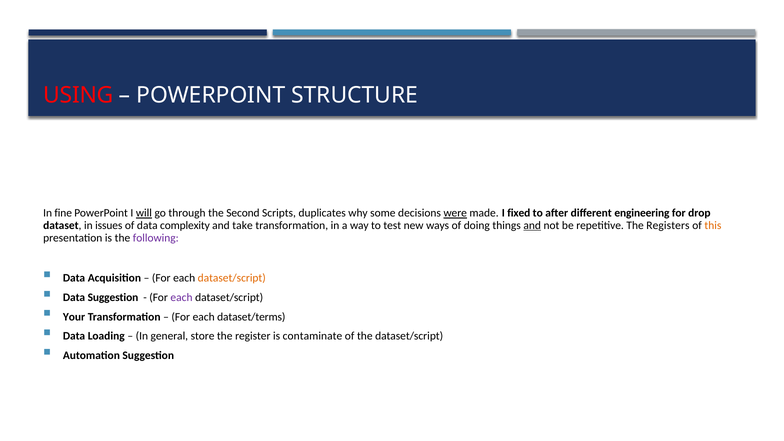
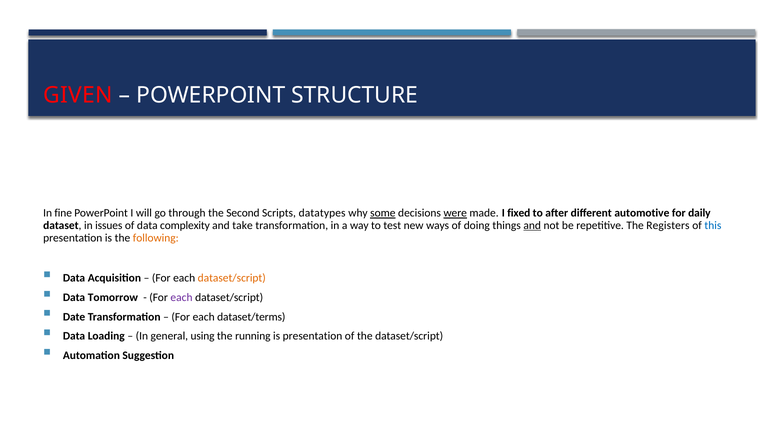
USING: USING -> GIVEN (78, 95)
will underline: present -> none (144, 213)
duplicates: duplicates -> datatypes (322, 213)
some underline: none -> present (383, 213)
engineering: engineering -> automotive (642, 213)
drop: drop -> daily (699, 213)
this colour: orange -> blue (713, 225)
following colour: purple -> orange (156, 238)
Data Suggestion: Suggestion -> Tomorrow (113, 297)
Your: Your -> Date (74, 317)
store: store -> using (203, 336)
register: register -> running (253, 336)
is contaminate: contaminate -> presentation (313, 336)
